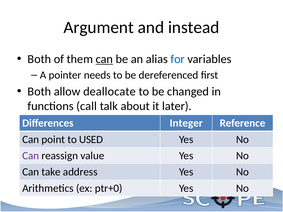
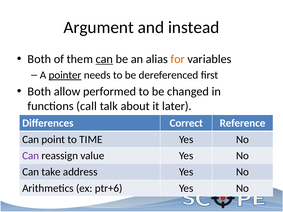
for colour: blue -> orange (178, 59)
pointer underline: none -> present (65, 75)
deallocate: deallocate -> performed (110, 92)
Integer: Integer -> Correct (186, 123)
USED: USED -> TIME (91, 140)
ptr+0: ptr+0 -> ptr+6 (109, 188)
